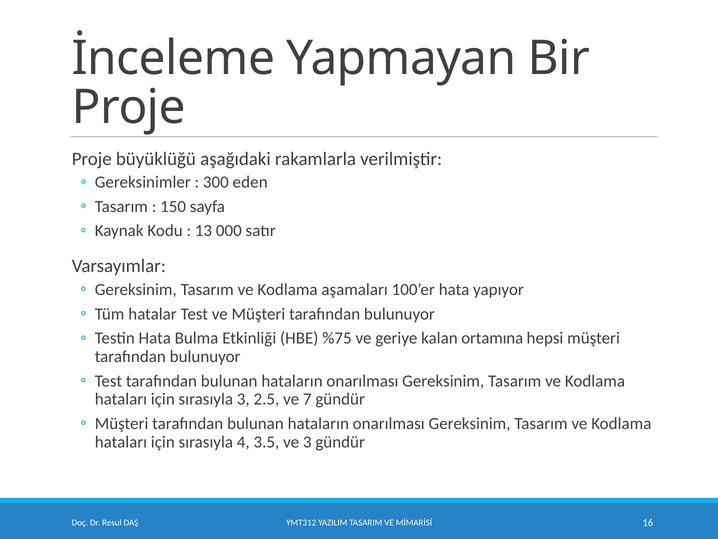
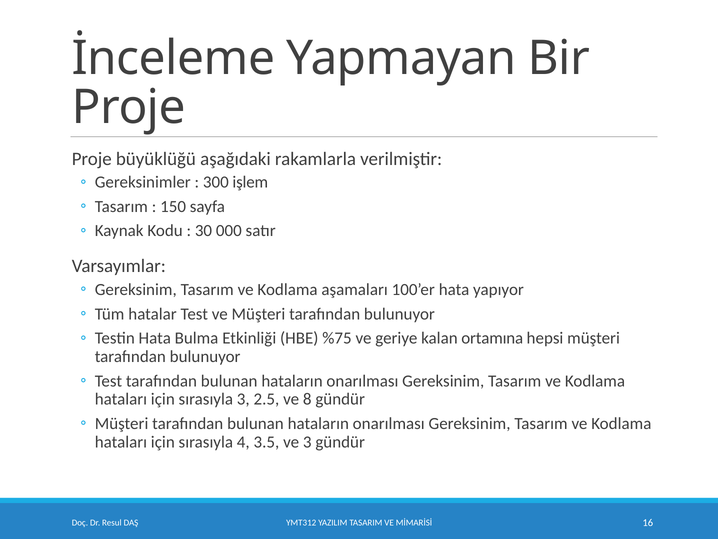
eden: eden -> işlem (250, 182)
13: 13 -> 30 (203, 231)
7: 7 -> 8 (307, 399)
